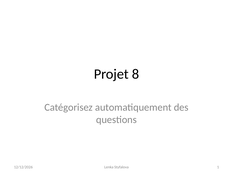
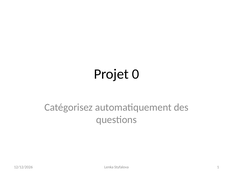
8: 8 -> 0 (135, 74)
